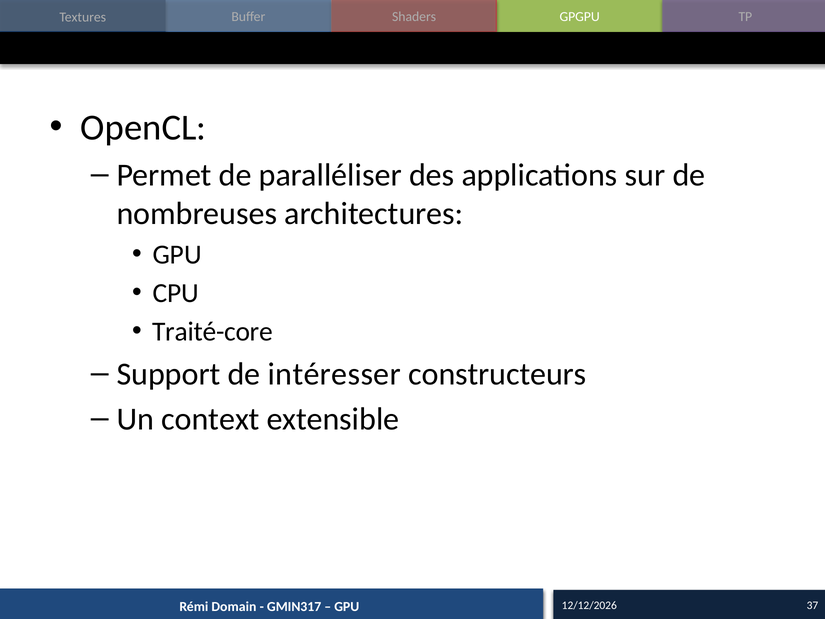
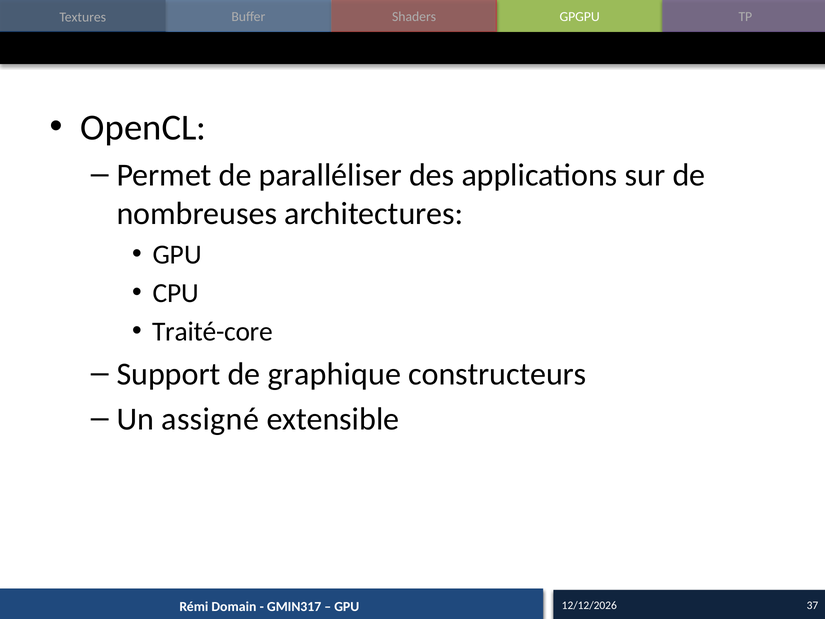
intéresser: intéresser -> graphique (334, 374)
context: context -> assigné (210, 419)
